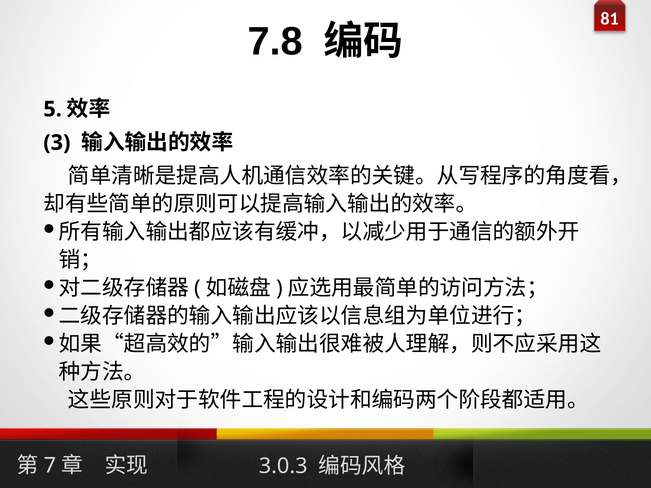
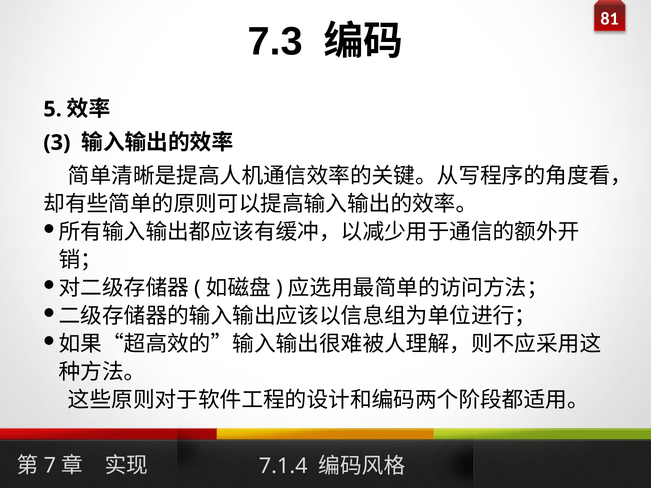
7.8: 7.8 -> 7.3 (275, 42)
3.0.3: 3.0.3 -> 7.1.4 (283, 466)
